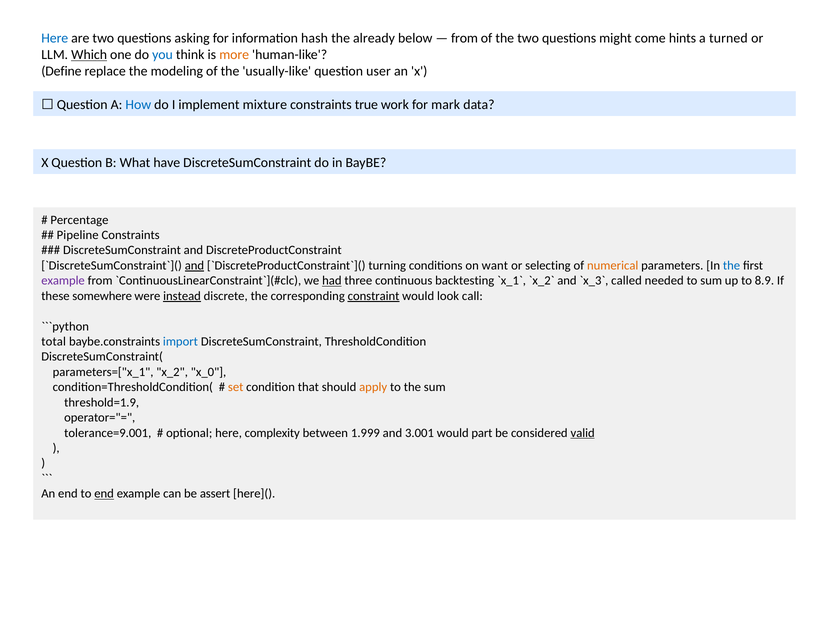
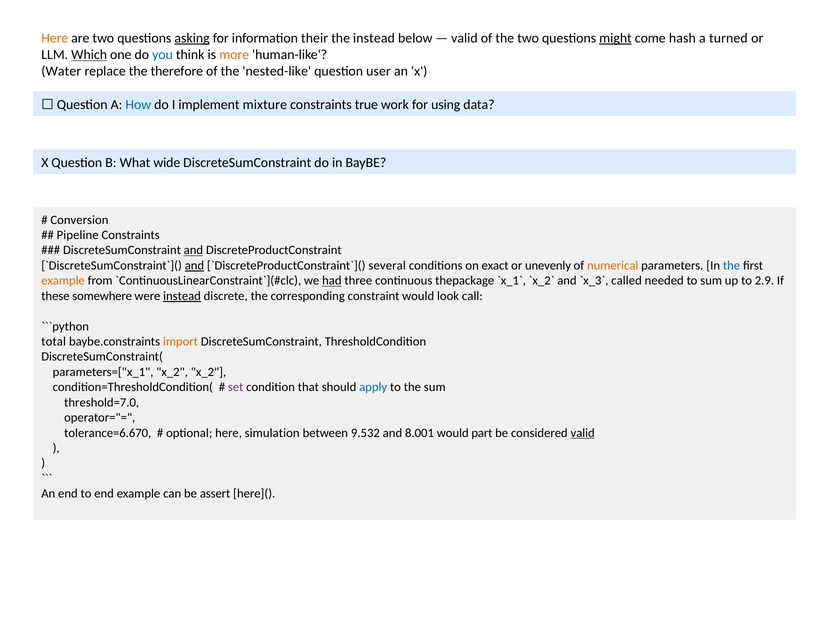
Here colour: blue -> orange (55, 38)
asking underline: none -> present (192, 38)
hash: hash -> their (315, 38)
the already: already -> instead (374, 38)
from: from -> valid (464, 38)
might underline: none -> present (615, 38)
hints: hints -> hash (682, 38)
Define: Define -> Water (61, 71)
modeling: modeling -> therefore (177, 71)
usually-like: usually-like -> nested-like (277, 71)
mark: mark -> using (446, 104)
have: have -> wide (167, 163)
Percentage: Percentage -> Conversion (79, 220)
and underline: none -> present (193, 250)
turning: turning -> several (387, 265)
want: want -> exact (495, 265)
selecting: selecting -> unevenly (548, 265)
example colour: purple -> orange (63, 281)
backtesting: backtesting -> thepackage (465, 281)
8.9: 8.9 -> 2.9 (764, 281)
constraint underline: present -> none (374, 296)
import colour: blue -> orange (180, 341)
x_2 x_0: x_0 -> x_2 (209, 372)
set colour: orange -> purple (236, 387)
apply colour: orange -> blue (373, 387)
threshold=1.9: threshold=1.9 -> threshold=7.0 (102, 402)
tolerance=9.001: tolerance=9.001 -> tolerance=6.670 (108, 433)
complexity: complexity -> simulation (272, 433)
1.999: 1.999 -> 9.532 (365, 433)
3.001: 3.001 -> 8.001 (419, 433)
end underline: present -> none (104, 494)
